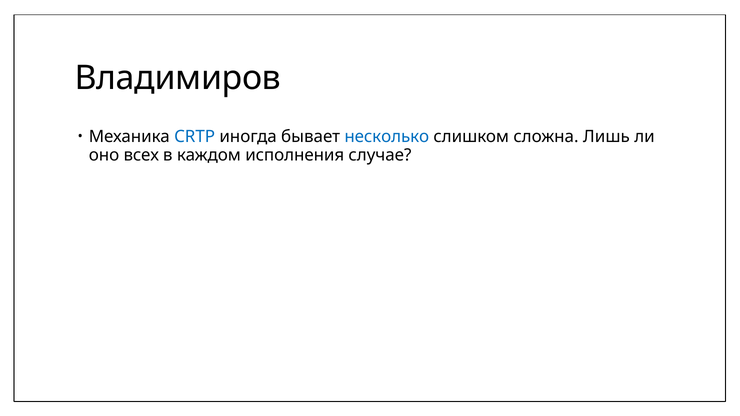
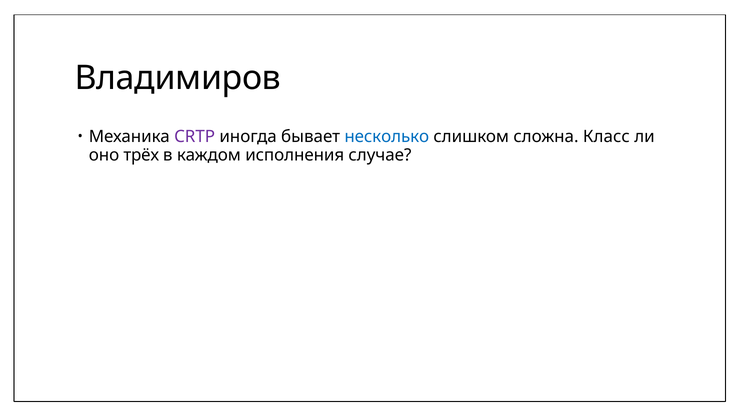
CRTP colour: blue -> purple (195, 137)
Лишь: Лишь -> Класс (606, 137)
всех: всех -> трёх (141, 155)
